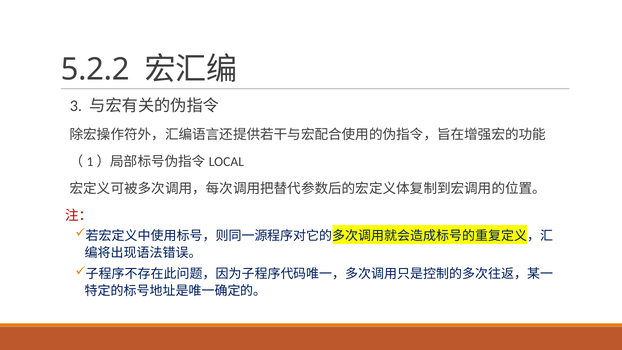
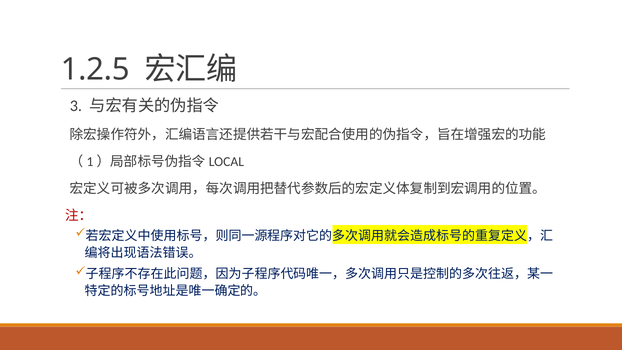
5.2.2: 5.2.2 -> 1.2.5 (95, 70)
